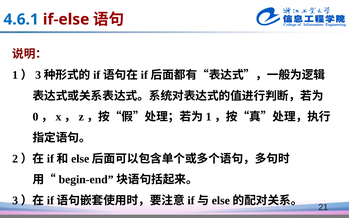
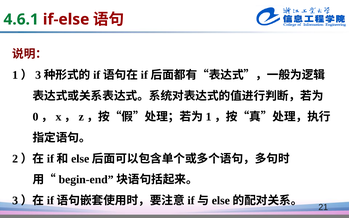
4.6.1 colour: blue -> green (21, 19)
